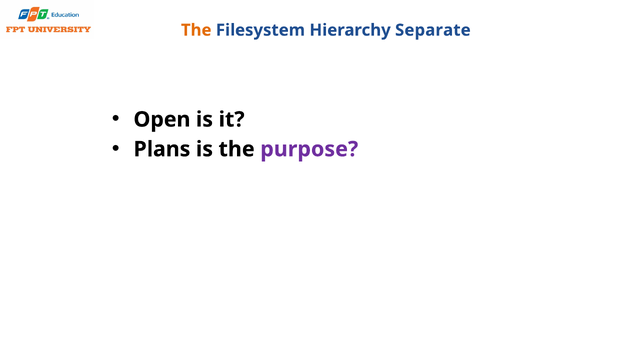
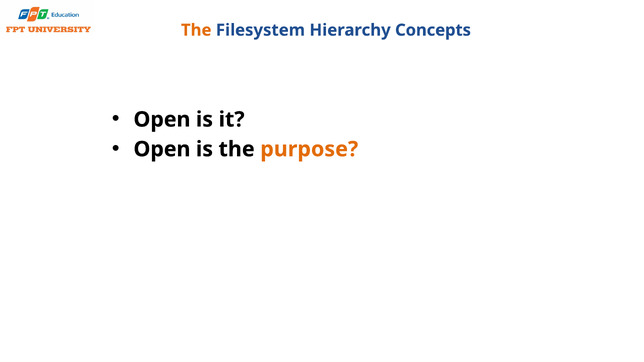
Separate: Separate -> Concepts (433, 30)
Plans: Plans -> Open (162, 149)
purpose colour: purple -> orange (309, 149)
